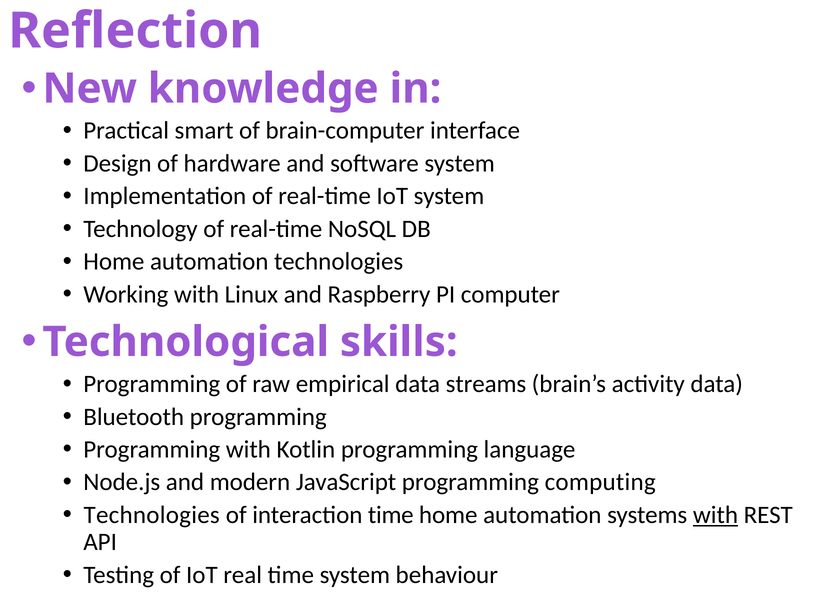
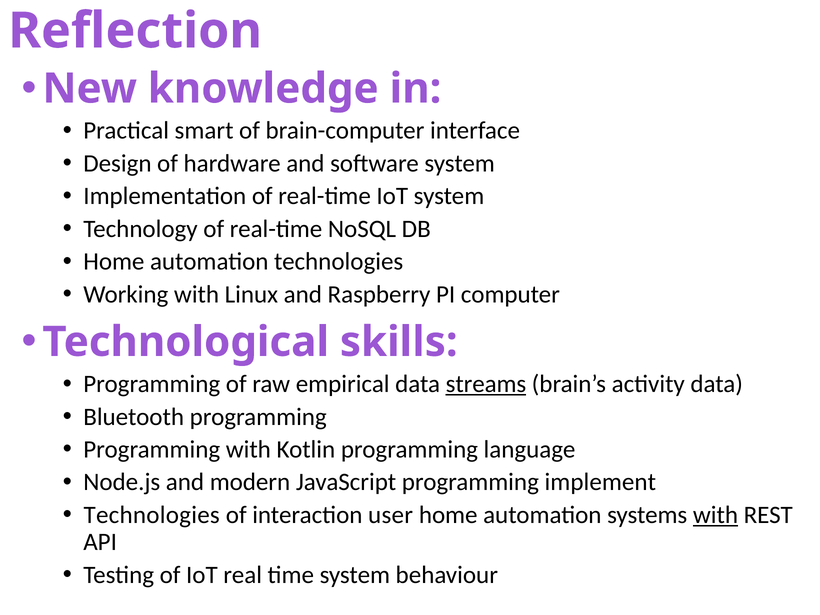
streams underline: none -> present (486, 384)
computing: computing -> implement (600, 482)
interaction time: time -> user (391, 515)
